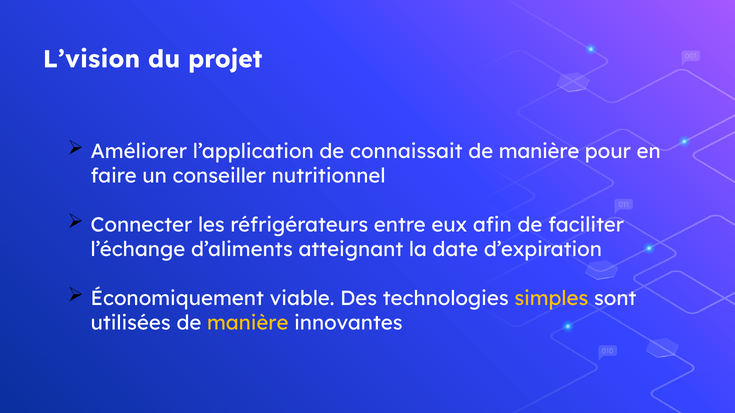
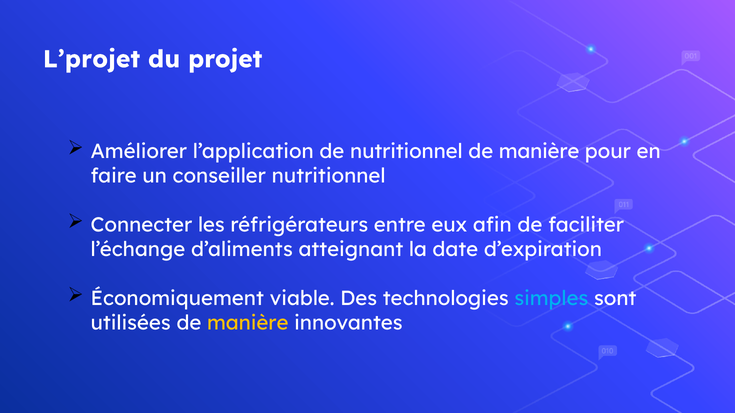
L’vision: L’vision -> L’projet (92, 59)
de connaissait: connaissait -> nutritionnel (406, 152)
simples colour: yellow -> light blue (551, 299)
